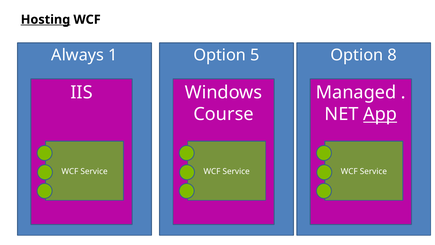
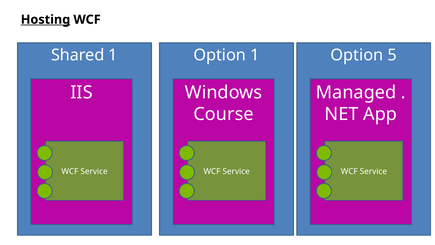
Always: Always -> Shared (78, 55)
Option 5: 5 -> 1 (255, 55)
8: 8 -> 5 (392, 55)
App underline: present -> none (380, 114)
